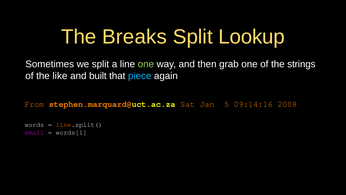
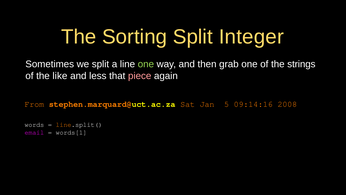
Breaks: Breaks -> Sorting (135, 37)
Lookup: Lookup -> Integer (251, 37)
built: built -> less (98, 76)
piece colour: light blue -> pink (140, 76)
